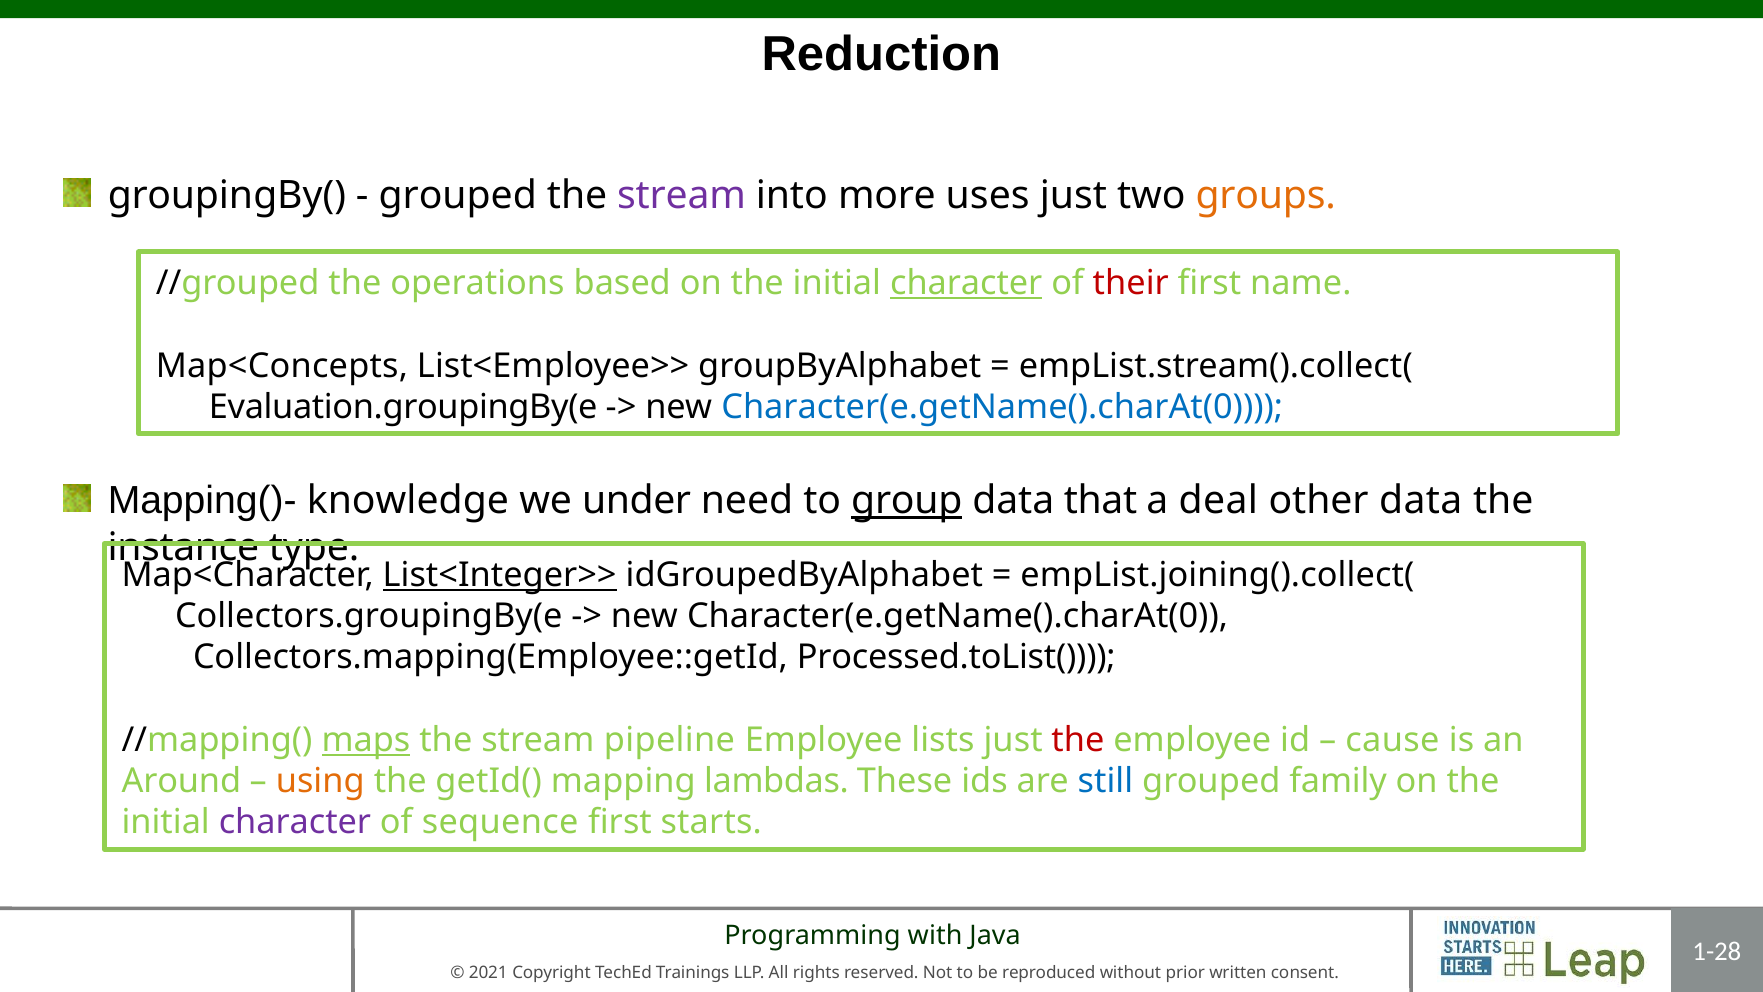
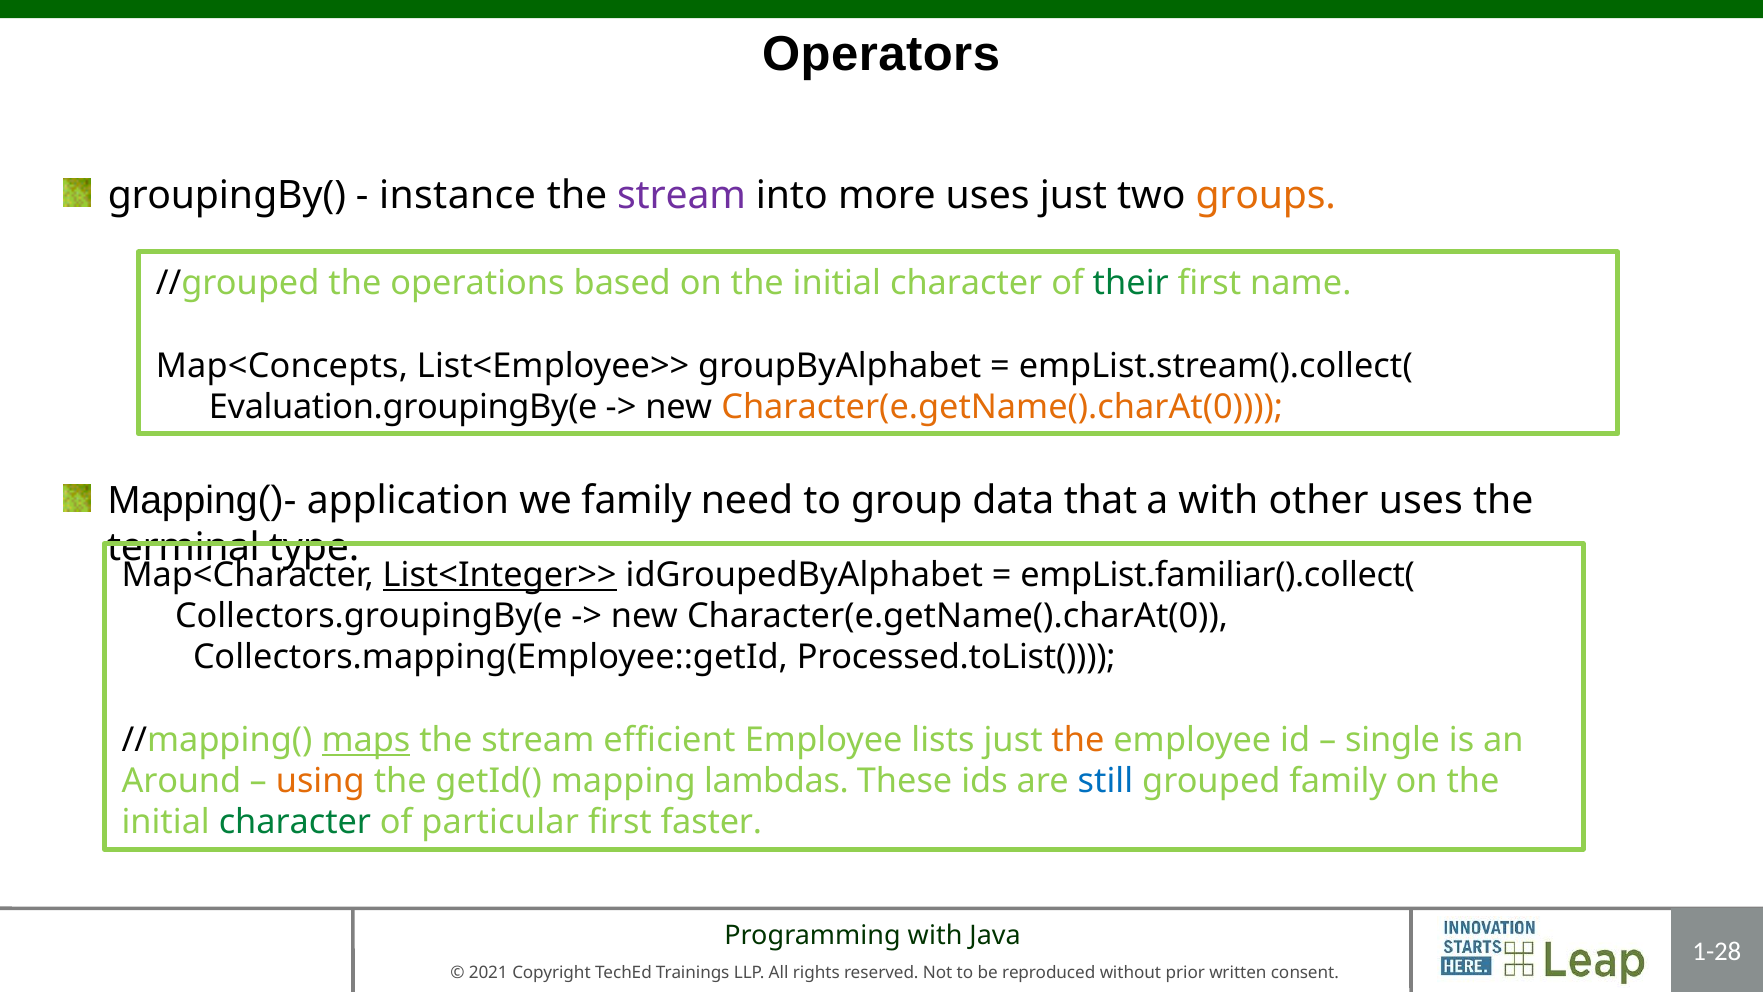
Reduction: Reduction -> Operators (881, 55)
grouped: grouped -> instance (457, 195)
character underline: present -> none (966, 284)
their colour: red -> green (1131, 284)
Character(e.getName().charAt(0 colour: blue -> orange (1002, 407)
knowledge: knowledge -> application (408, 501)
we under: under -> family (637, 501)
group underline: present -> none (907, 501)
a deal: deal -> with (1218, 501)
other data: data -> uses (1421, 501)
instance: instance -> terminal (183, 548)
empList.joining().collect(: empList.joining().collect( -> empList.familiar().collect( (1218, 575)
pipeline: pipeline -> efficient (670, 740)
the colour: red -> orange (1078, 740)
cause: cause -> single (1393, 740)
character colour: purple -> green (295, 822)
sequence: sequence -> particular (500, 822)
starts: starts -> faster (711, 822)
